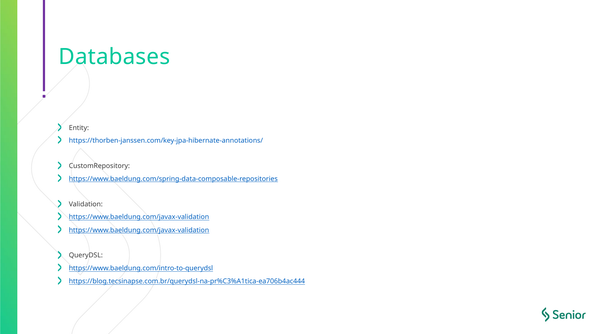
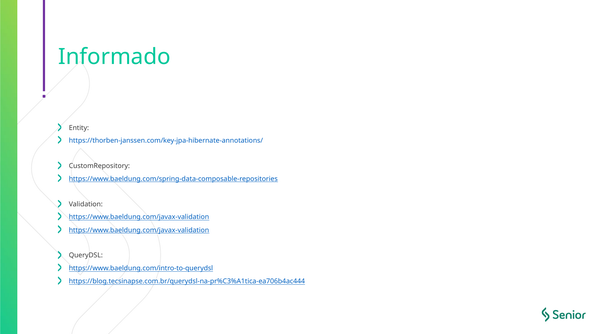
Databases: Databases -> Informado (114, 57)
